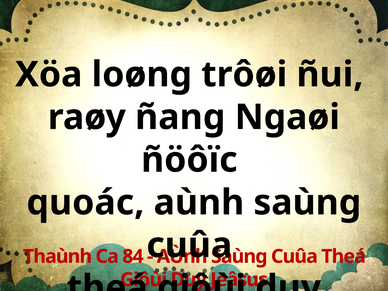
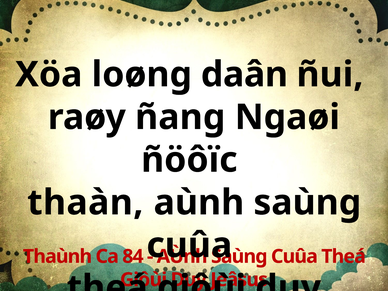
trôøi: trôøi -> daân (244, 75)
quoác: quoác -> thaàn (85, 203)
